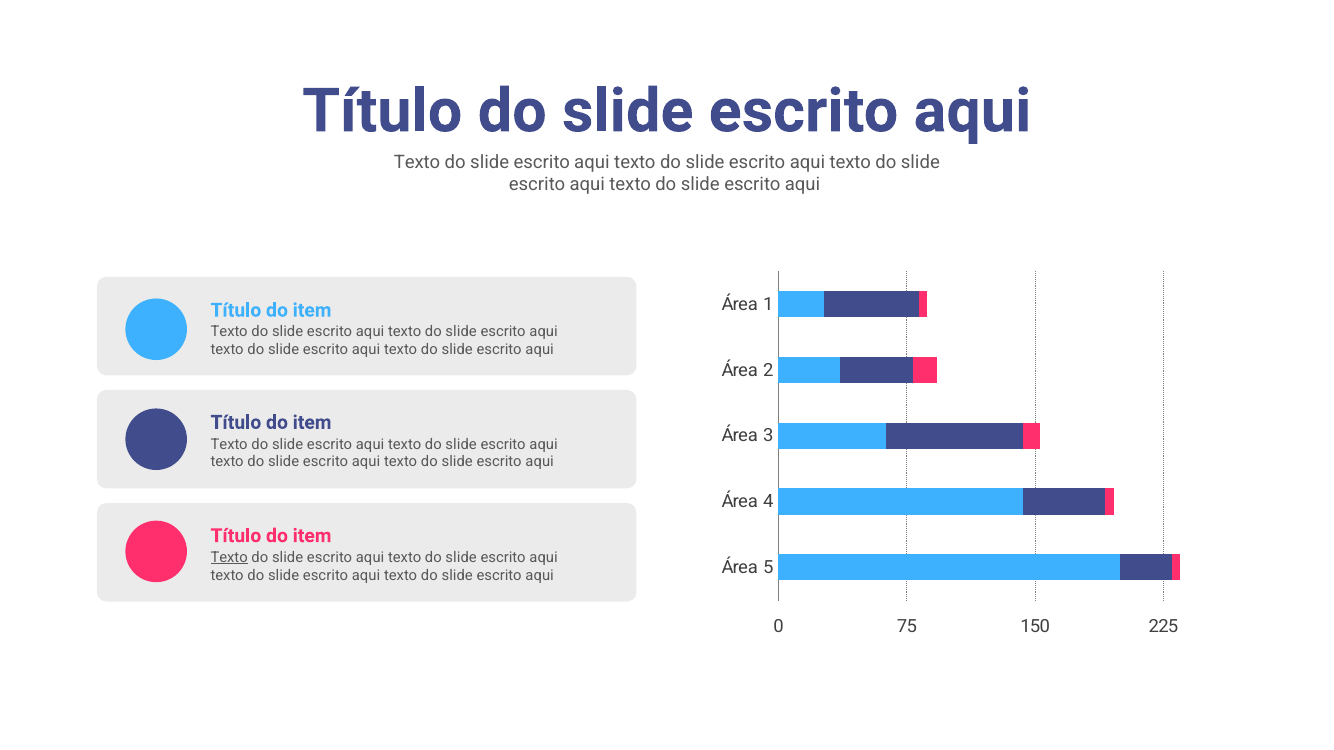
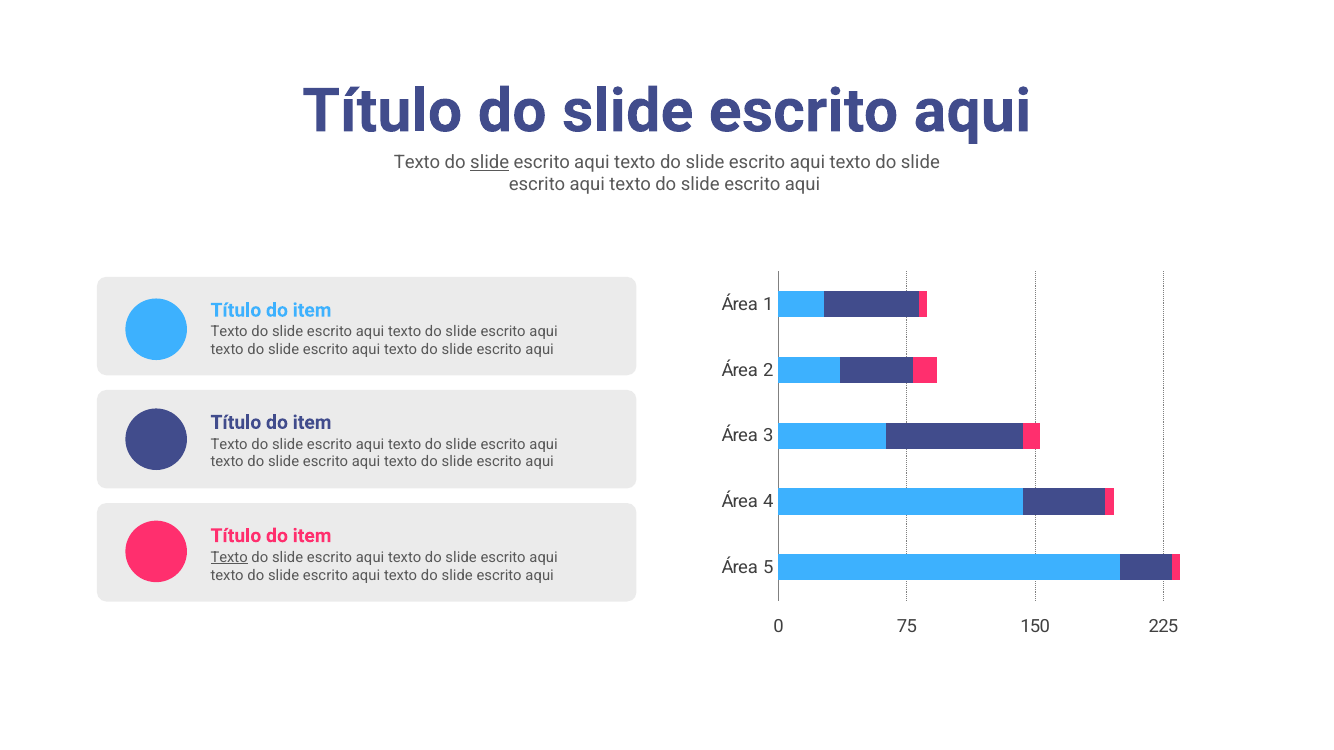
slide underline: none -> present (490, 163)
